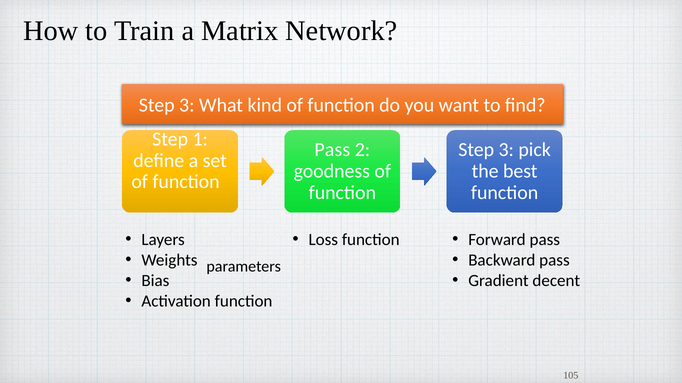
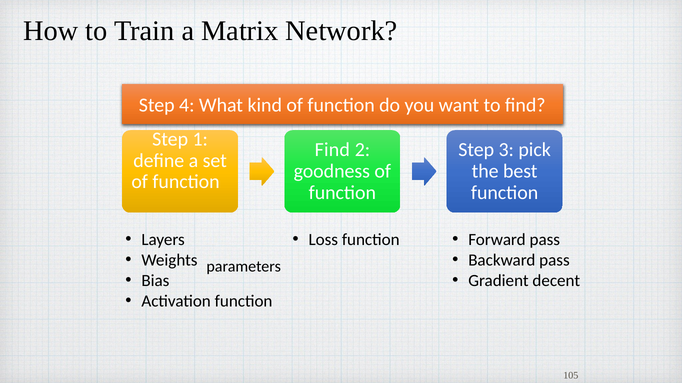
3: 3 -> 4 (187, 105)
Pass: Pass -> Find (332, 150)
